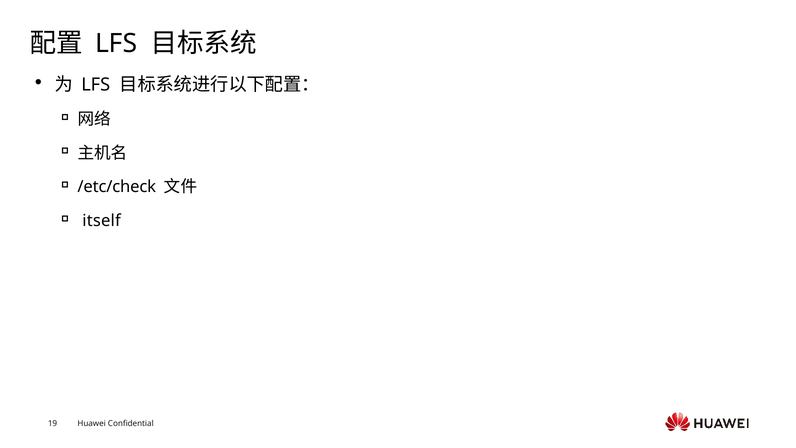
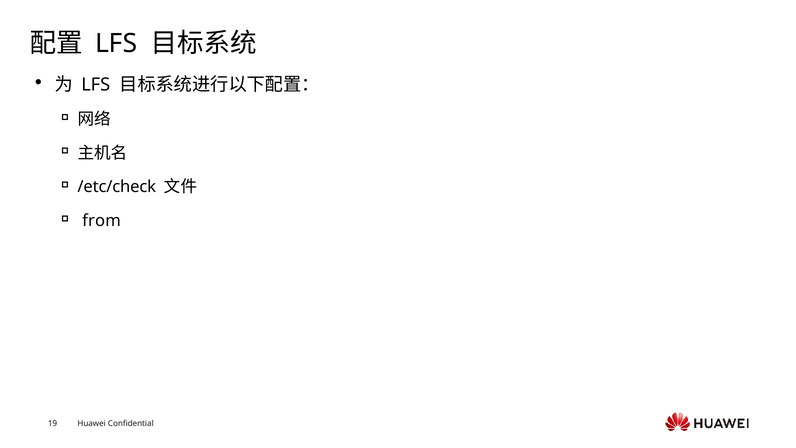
itself: itself -> from (102, 221)
